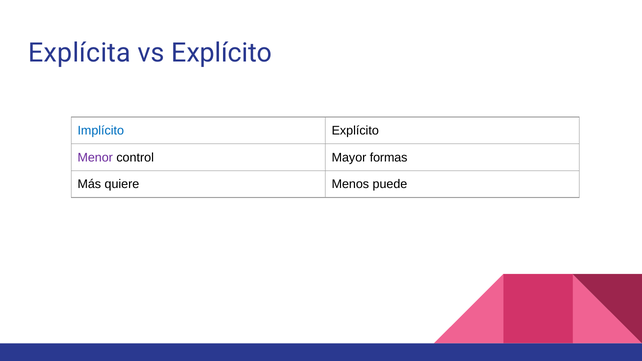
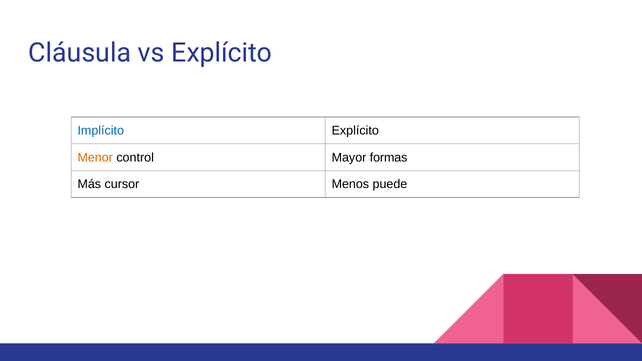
Explícita: Explícita -> Cláusula (80, 53)
Menor colour: purple -> orange (95, 157)
quiere: quiere -> cursor (122, 184)
